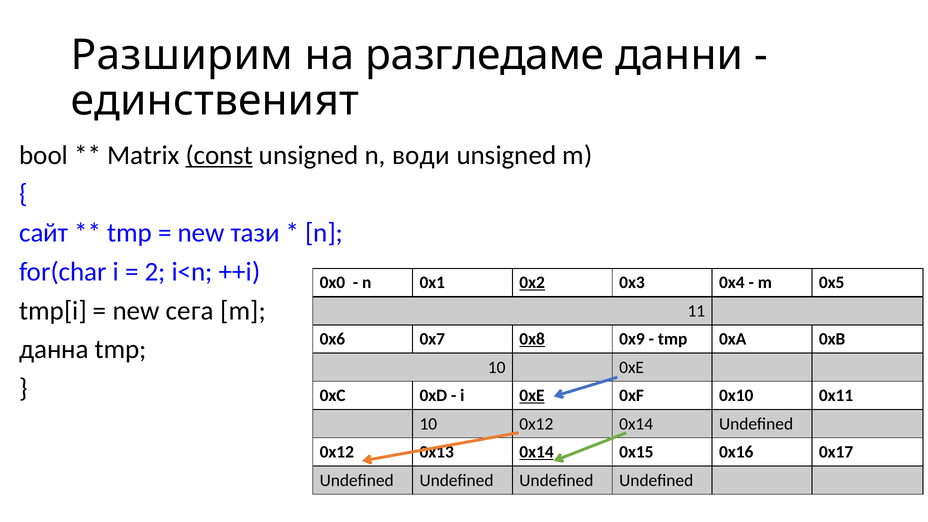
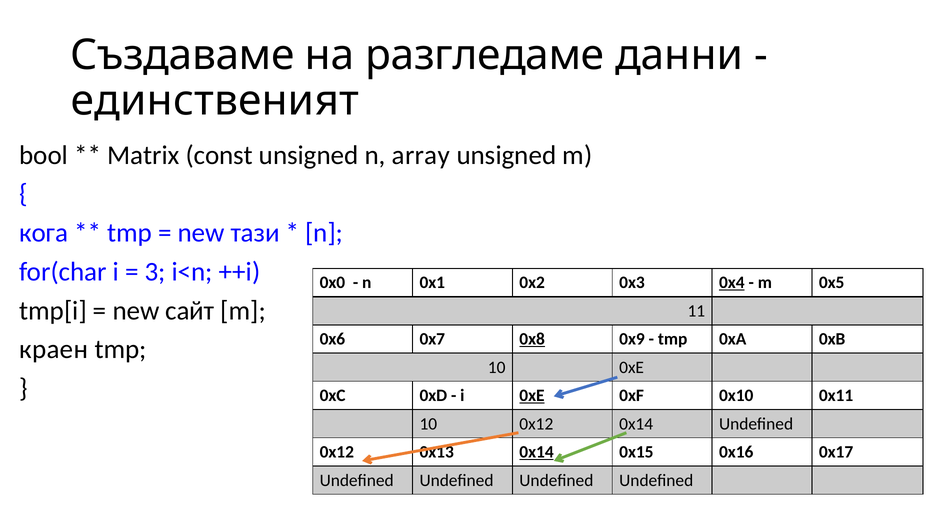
Разширим: Разширим -> Създаваме (182, 55)
const underline: present -> none (219, 155)
води: води -> array (421, 155)
сайт: сайт -> кога (44, 233)
2: 2 -> 3 (155, 272)
0x2 underline: present -> none (532, 283)
0x4 underline: none -> present (732, 283)
сега: сега -> сайт (190, 311)
данна: данна -> краен (54, 349)
